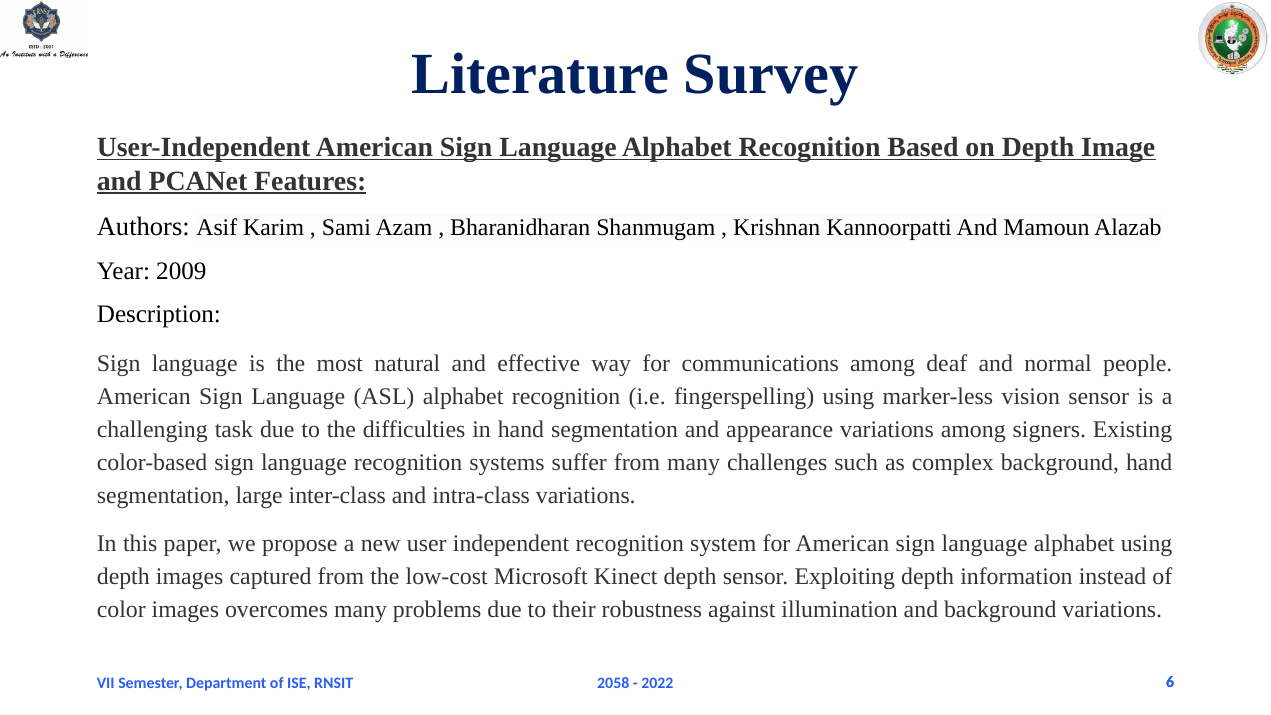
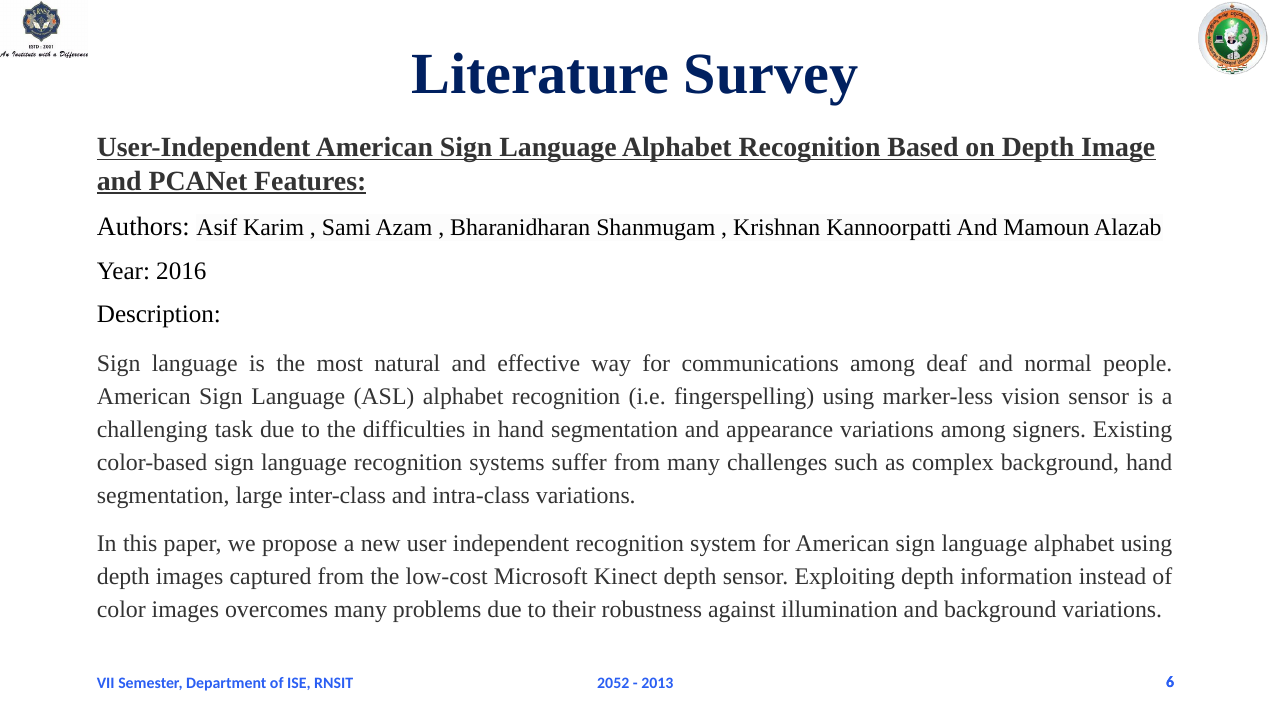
2009: 2009 -> 2016 (181, 271)
2058: 2058 -> 2052 (613, 683)
2022: 2022 -> 2013 (657, 683)
